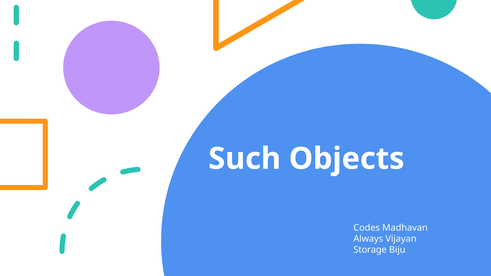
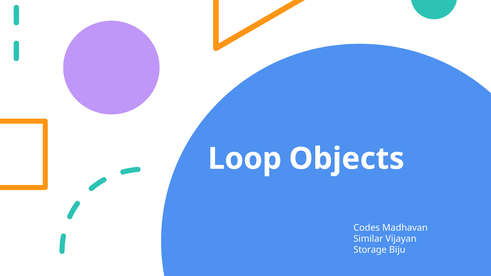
Such: Such -> Loop (245, 159)
Always: Always -> Similar (368, 239)
